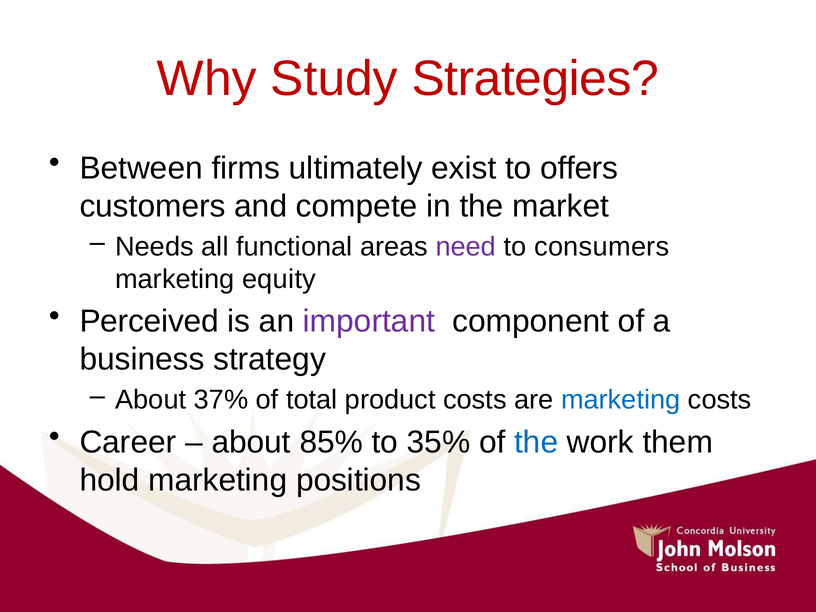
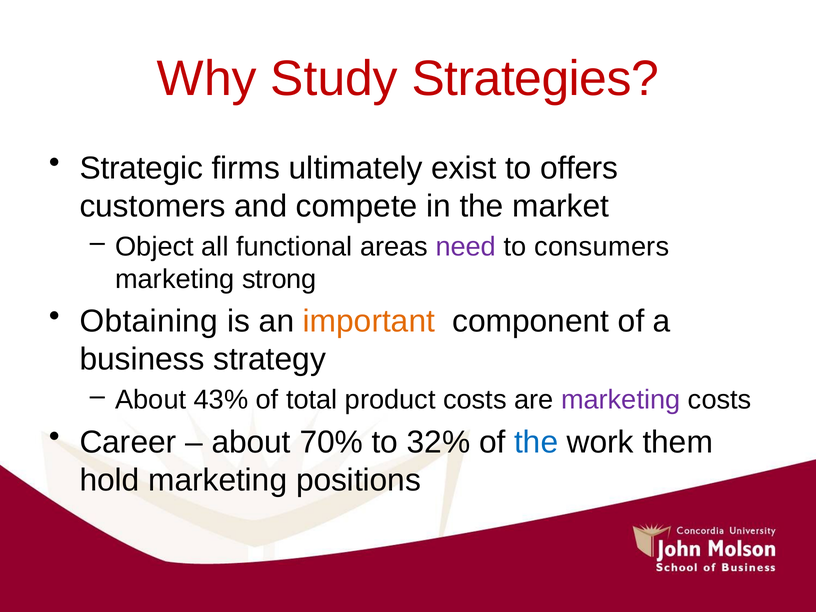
Between: Between -> Strategic (141, 168)
Needs: Needs -> Object (155, 247)
equity: equity -> strong (279, 279)
Perceived: Perceived -> Obtaining (149, 321)
important colour: purple -> orange (369, 321)
37%: 37% -> 43% (221, 400)
marketing colour: blue -> purple (621, 400)
85%: 85% -> 70% (331, 442)
35%: 35% -> 32% (439, 442)
